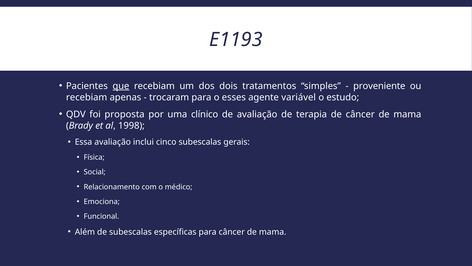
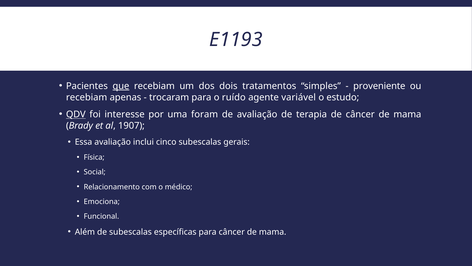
esses: esses -> ruído (234, 97)
QDV underline: none -> present (76, 114)
proposta: proposta -> interesse (125, 114)
clínico: clínico -> foram (205, 114)
1998: 1998 -> 1907 (131, 125)
